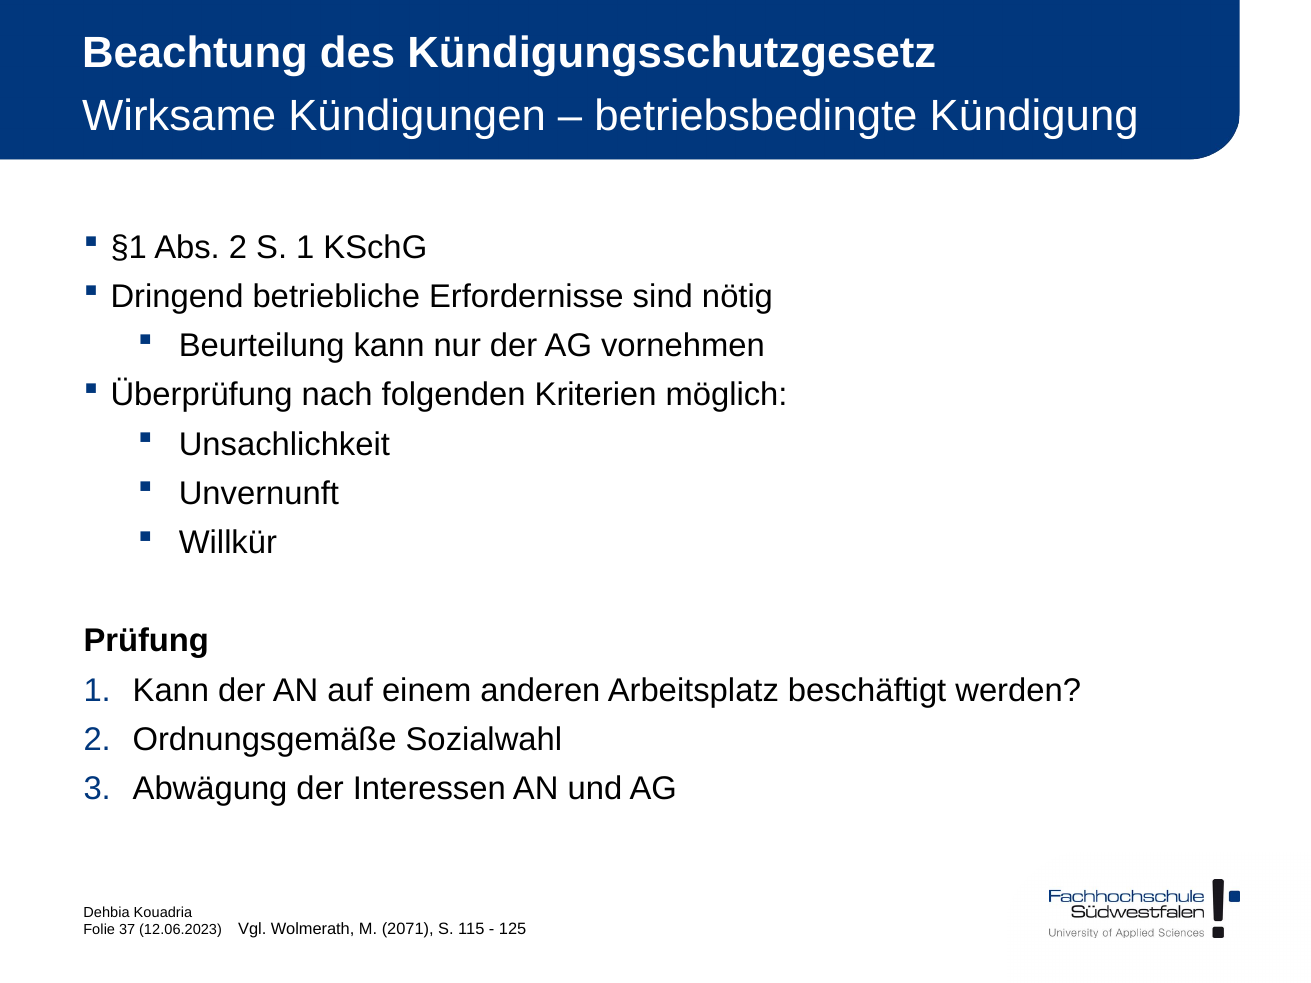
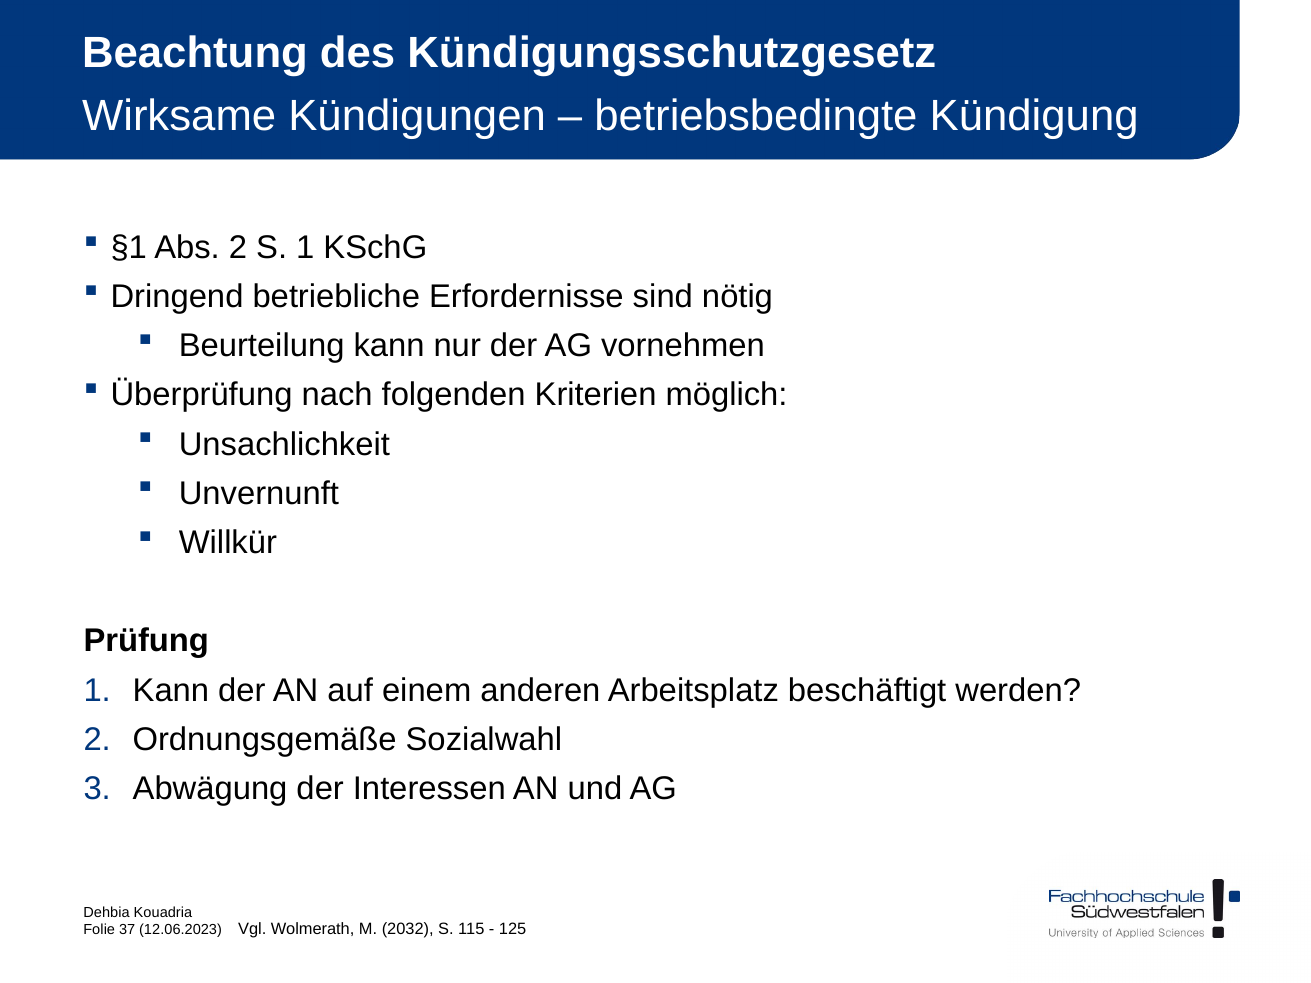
2071: 2071 -> 2032 (408, 930)
